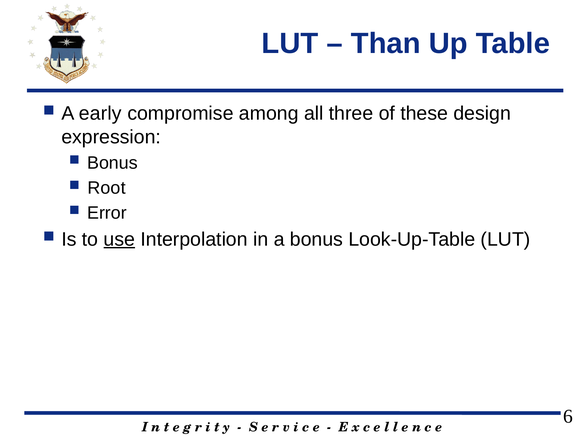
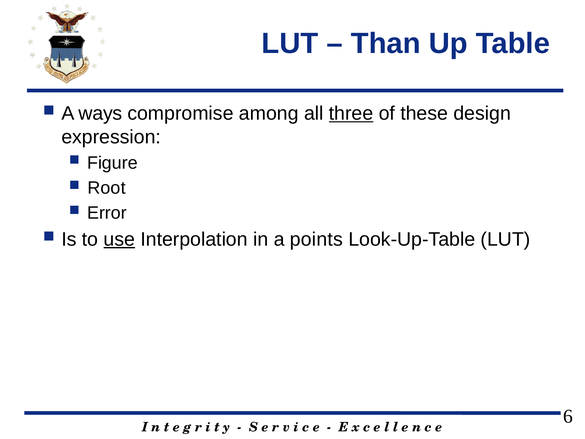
early: early -> ways (100, 113)
three underline: none -> present (351, 113)
Bonus: Bonus -> Figure (112, 163)
a bonus: bonus -> points (316, 239)
